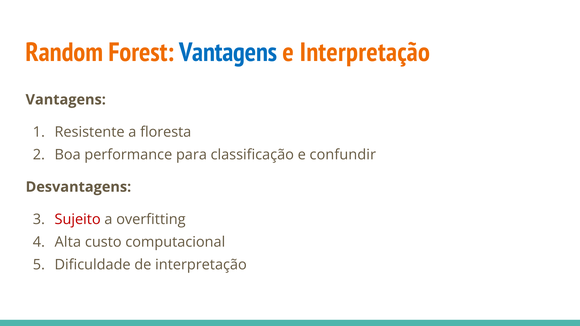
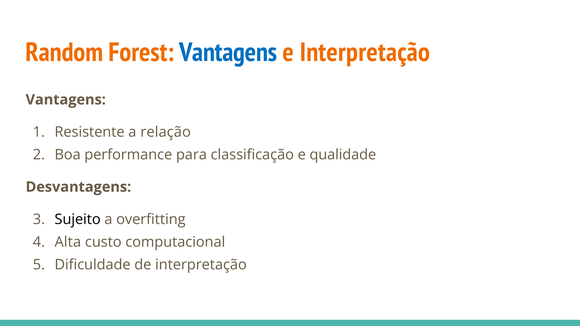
floresta: floresta -> relação (166, 132)
confundir: confundir -> qualidade (343, 155)
Sujeito colour: red -> black (78, 219)
